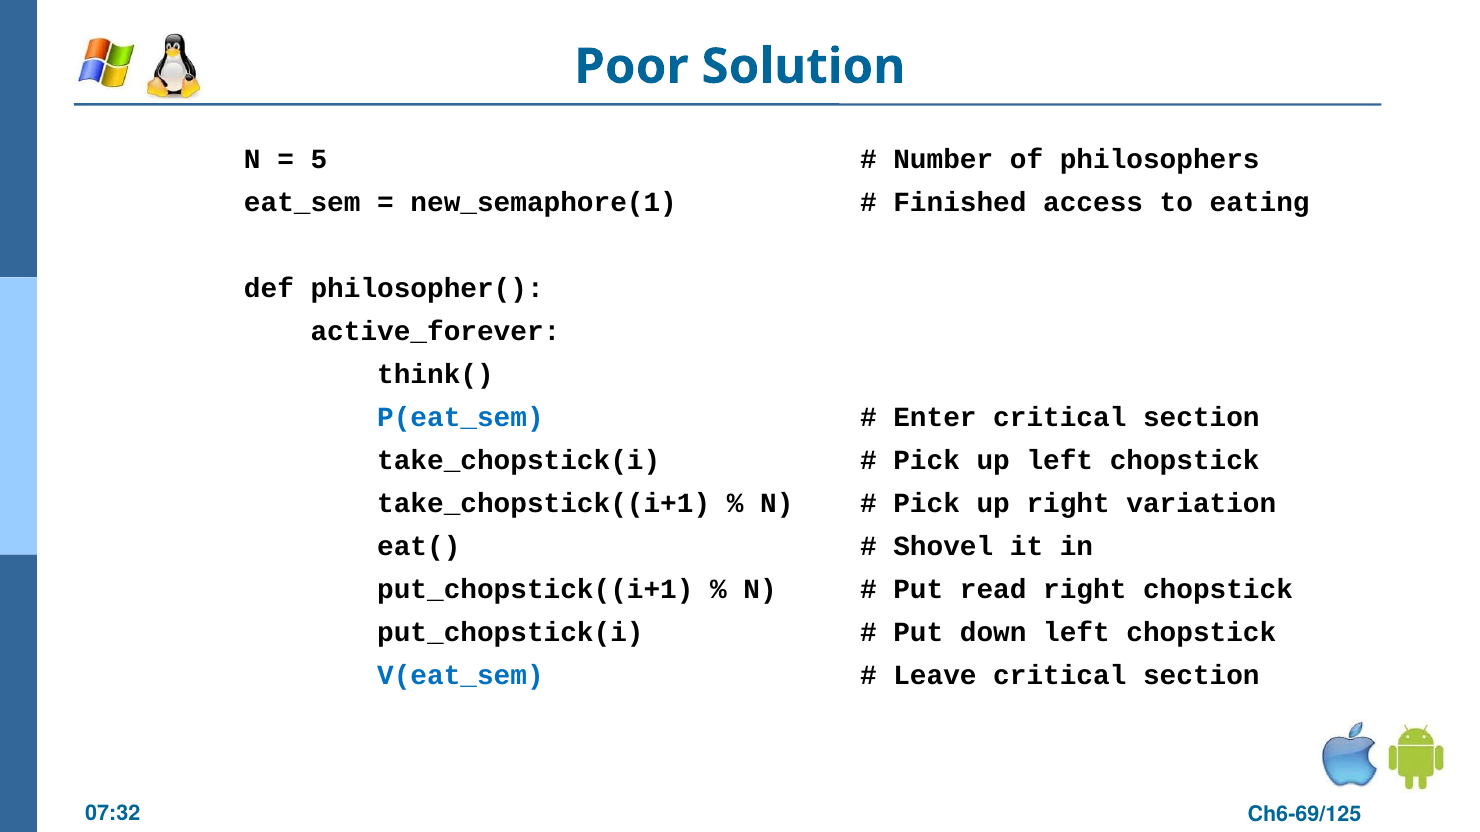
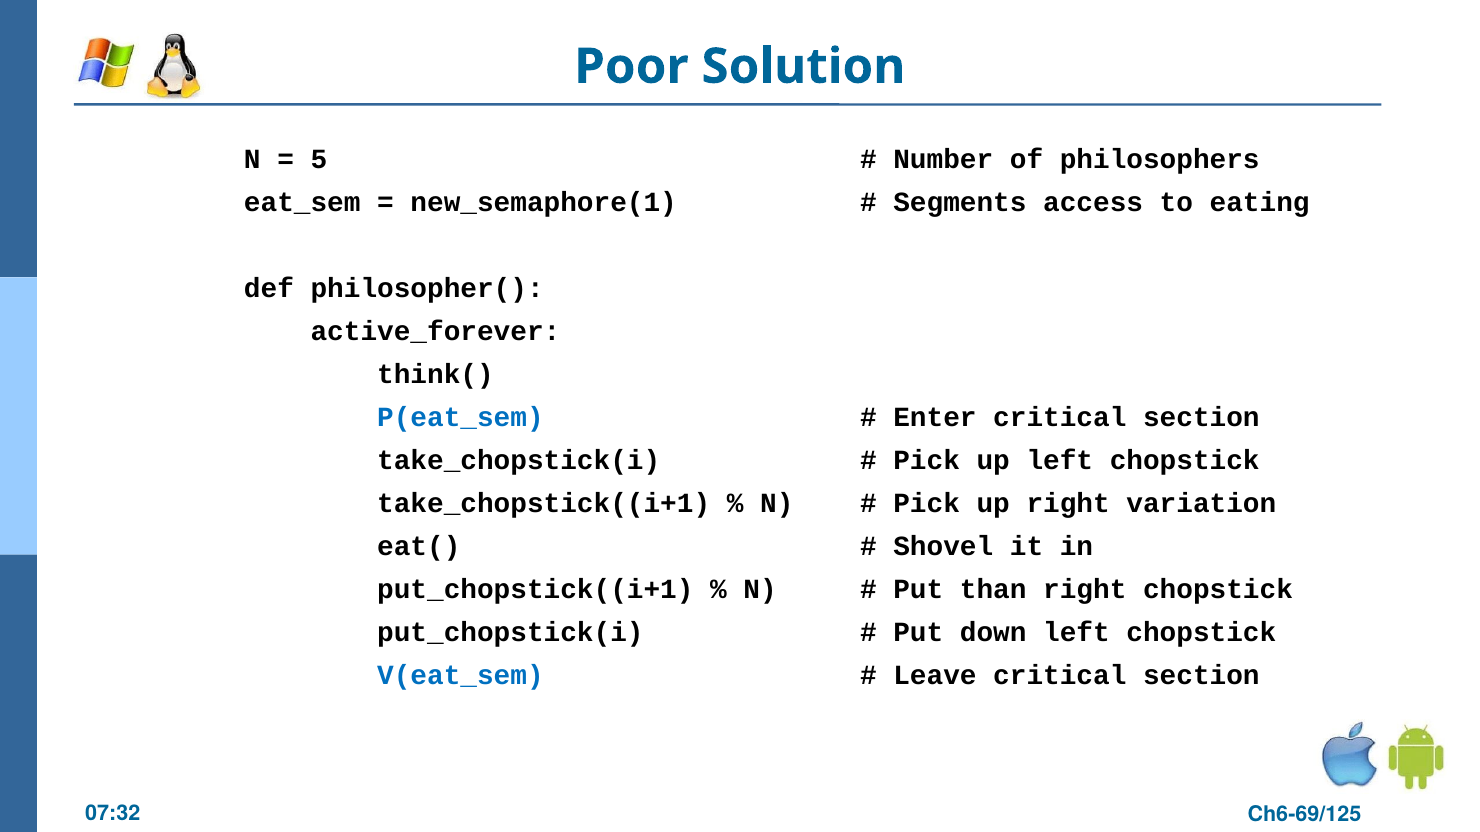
Finished: Finished -> Segments (960, 203)
read: read -> than (993, 590)
